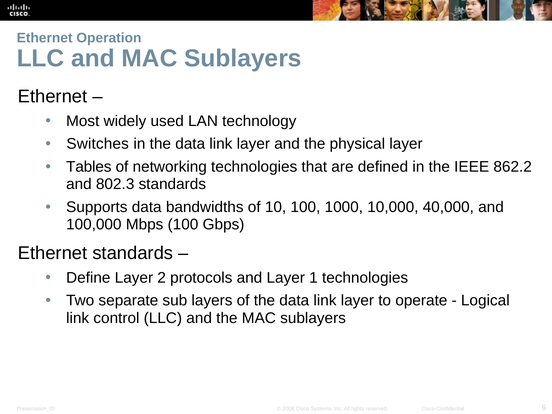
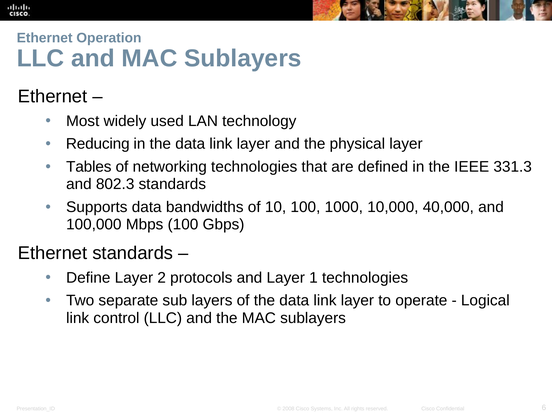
Switches: Switches -> Reducing (98, 144)
862.2: 862.2 -> 331.3 (513, 167)
